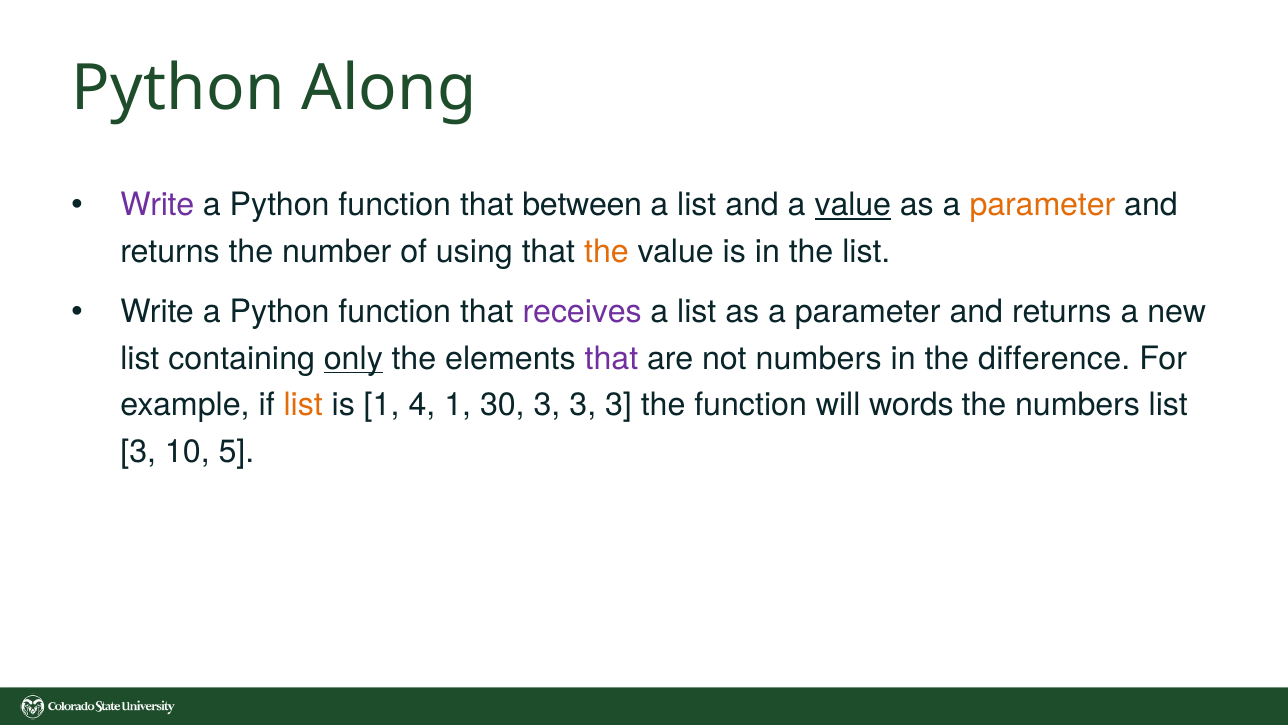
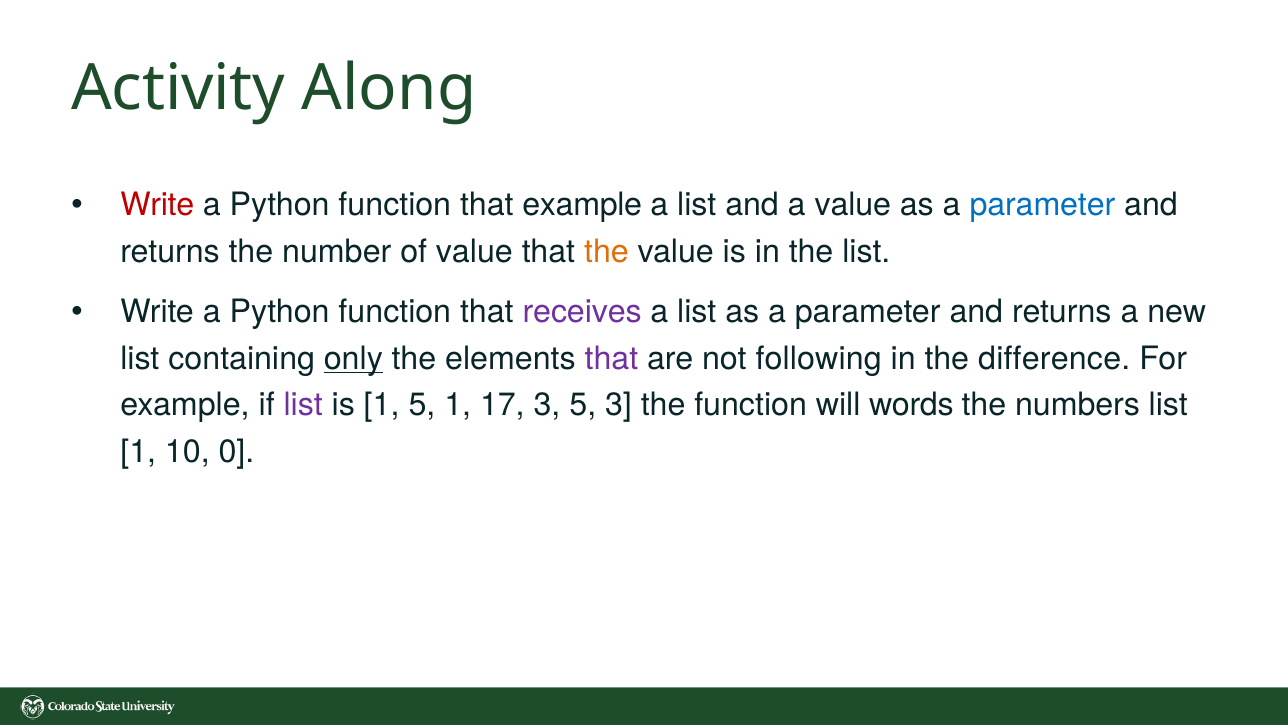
Python: Python -> Activity (178, 88)
Write colour: purple -> red (157, 205)
that between: between -> example (582, 205)
value underline: present -> none (853, 205)
parameter colour: orange -> blue (1042, 205)
of using: using -> value (474, 252)
not numbers: numbers -> following (819, 358)
list colour: orange -> purple (303, 405)
1 4: 4 -> 5 (422, 405)
30: 30 -> 17 (502, 405)
3: 3 -> 5 (583, 405)
3: 3 -> 1 (138, 451)
5: 5 -> 0 (236, 451)
